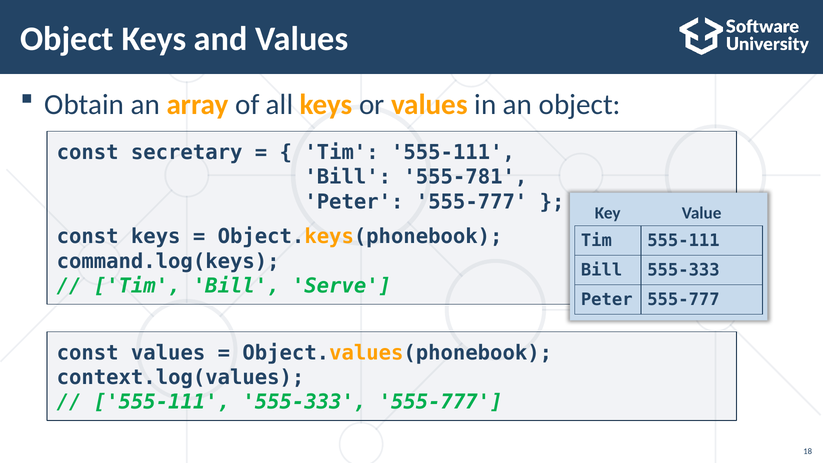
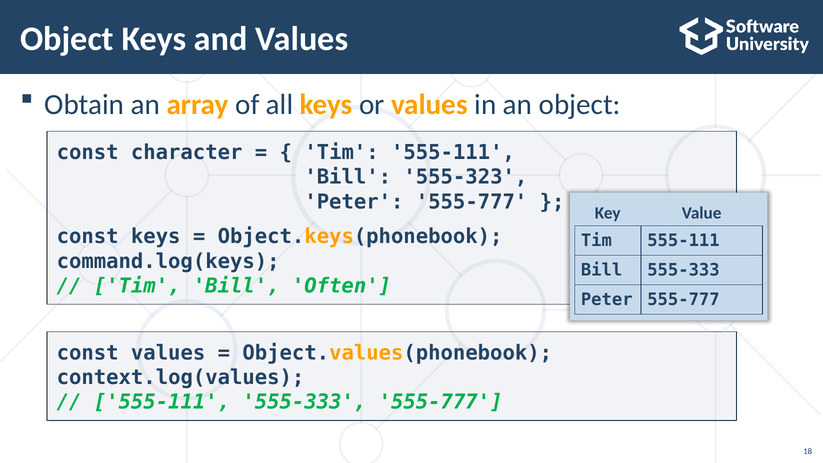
secretary: secretary -> character (187, 152)
555-781: 555-781 -> 555-323 (465, 177)
Serve: Serve -> Often (341, 286)
